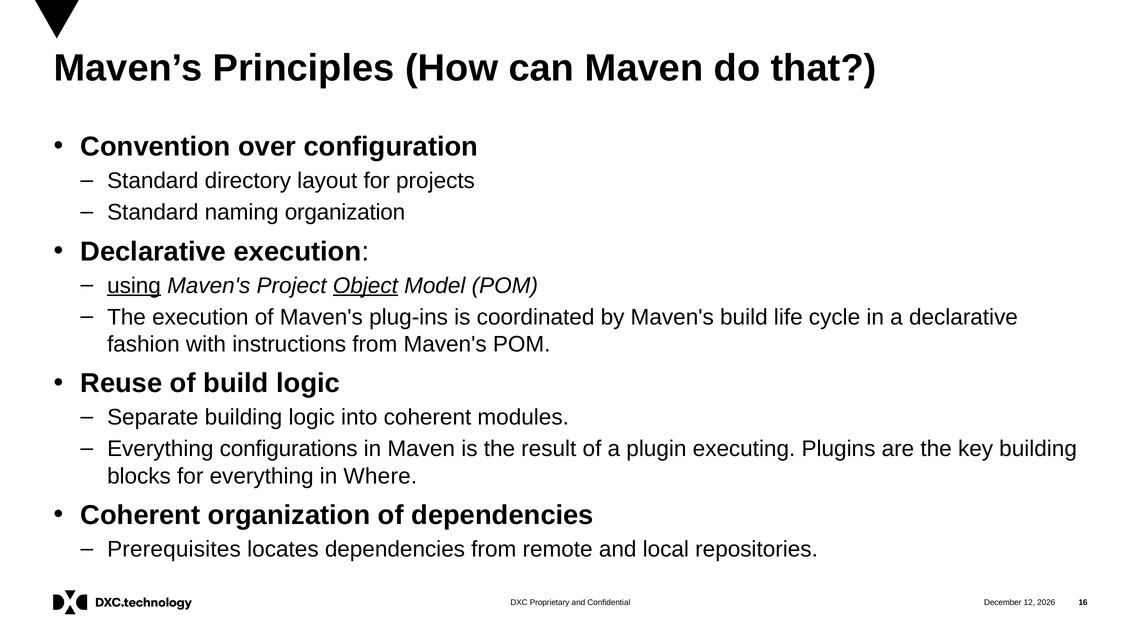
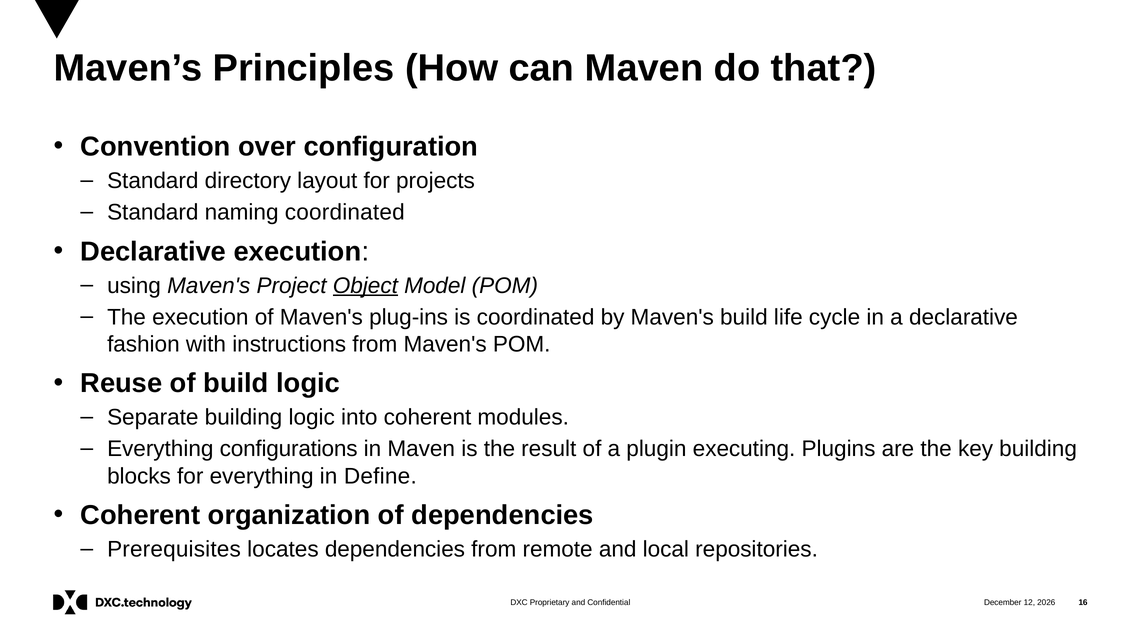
naming organization: organization -> coordinated (345, 212)
using underline: present -> none (134, 285)
Where: Where -> Define (380, 476)
